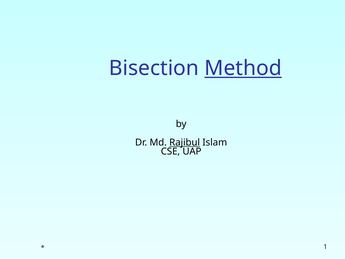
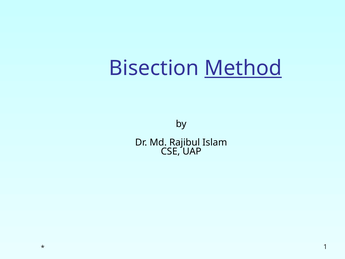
Rajibul underline: present -> none (185, 142)
